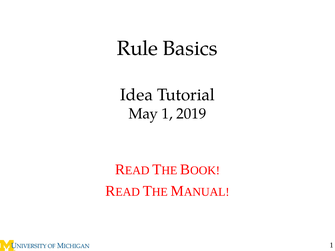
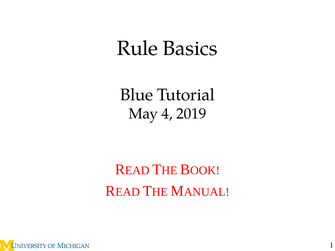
Idea: Idea -> Blue (137, 95)
May 1: 1 -> 4 (167, 114)
